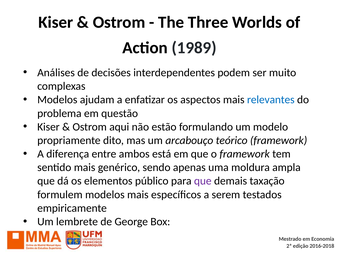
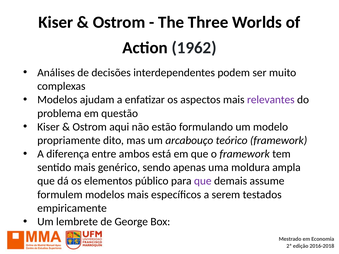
1989: 1989 -> 1962 (194, 48)
relevantes colour: blue -> purple (271, 100)
taxação: taxação -> assume (267, 181)
